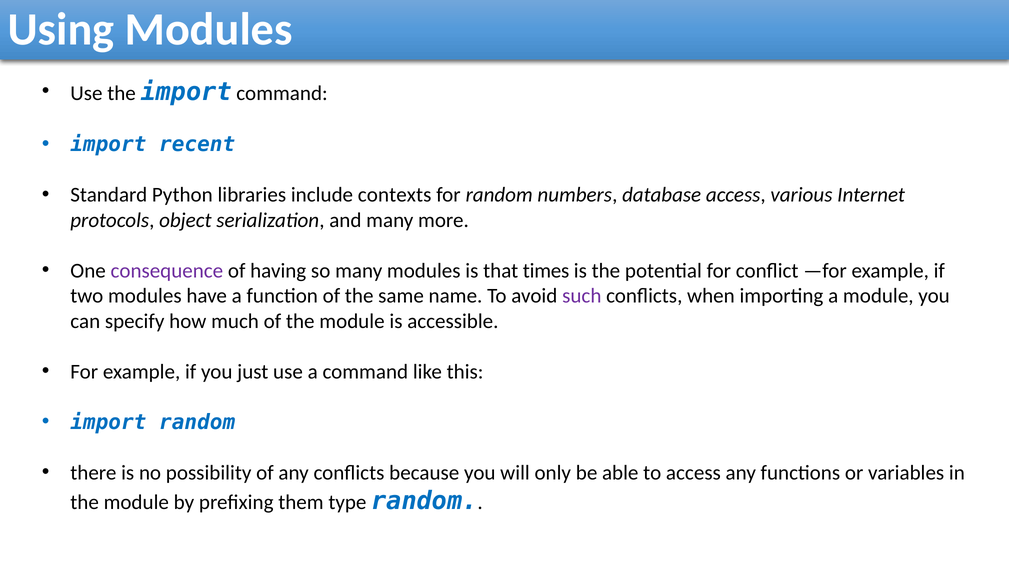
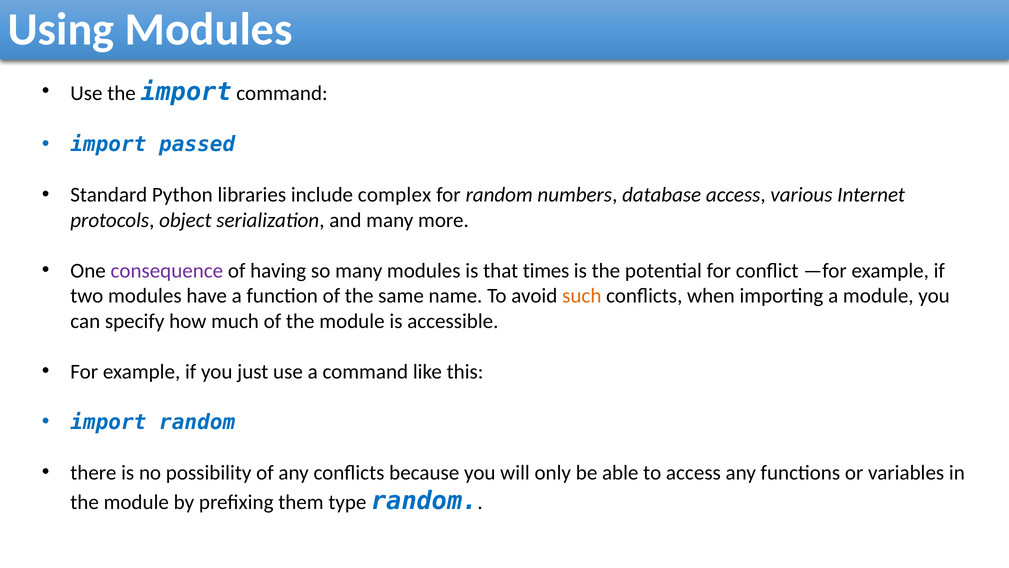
recent: recent -> passed (197, 144)
contexts: contexts -> complex (395, 195)
such colour: purple -> orange (582, 296)
